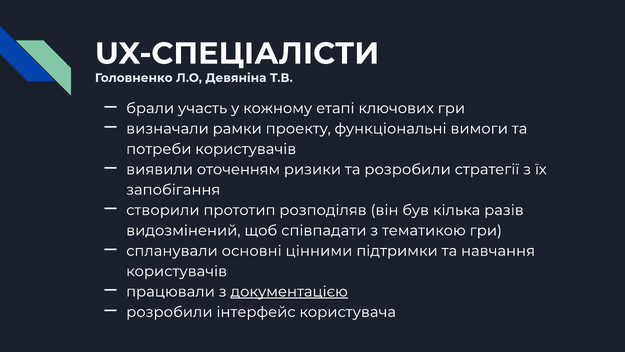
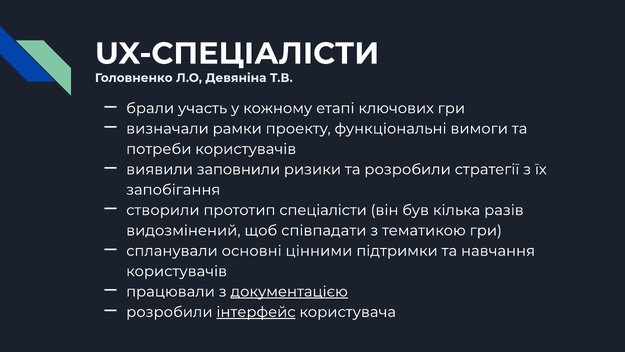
оточенням: оточенням -> заповнили (238, 169)
розподіляв: розподіляв -> спеціалісти (323, 210)
інтерфейс underline: none -> present (256, 312)
